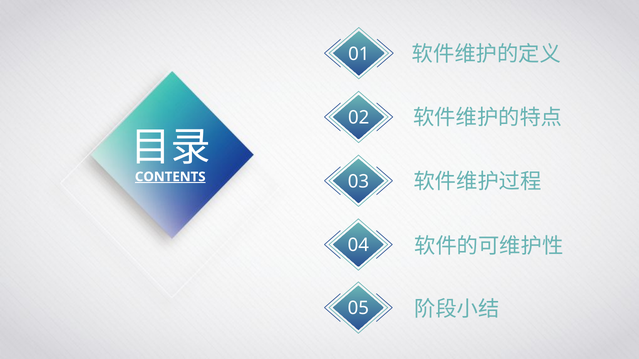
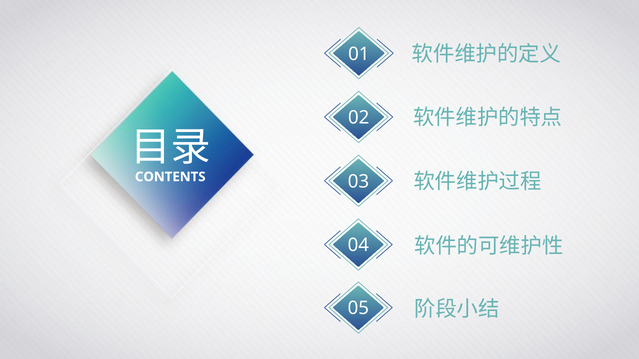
CONTENTS underline: present -> none (170, 177)
